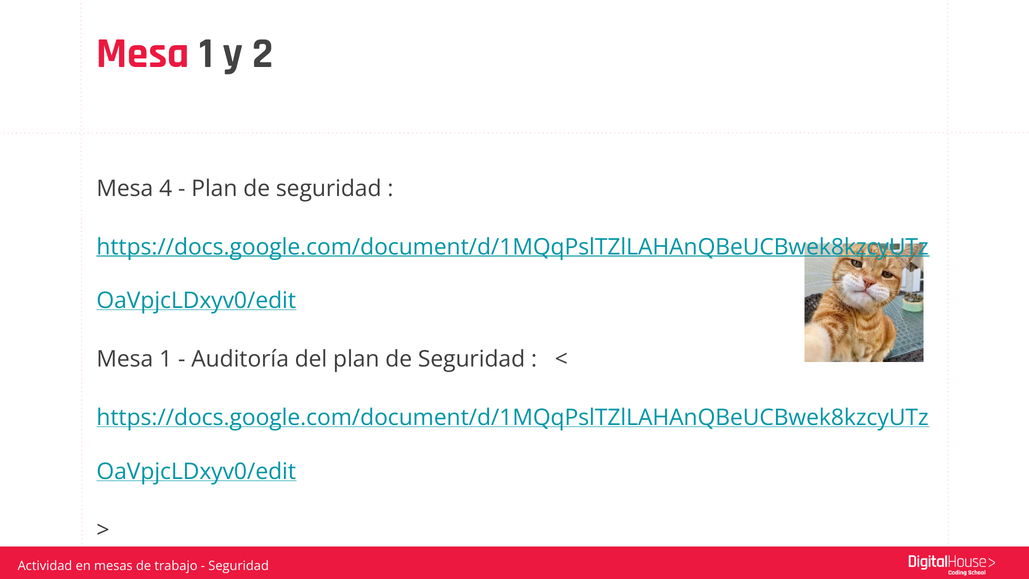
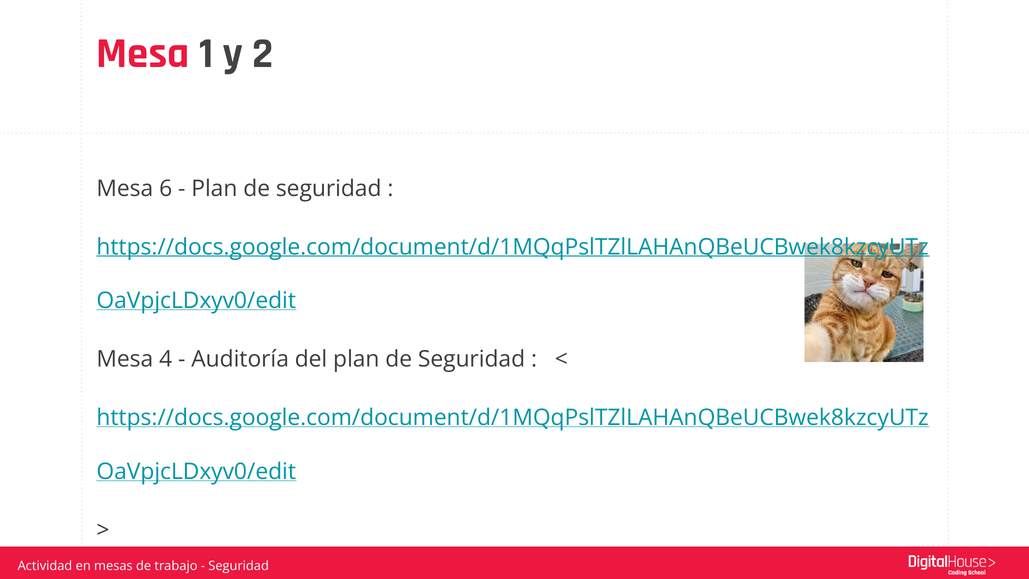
4: 4 -> 6 (166, 188)
1: 1 -> 4 (166, 359)
